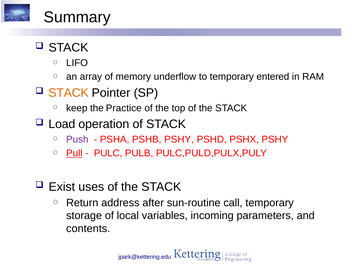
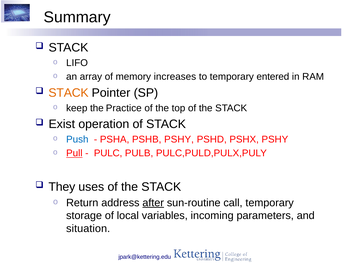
underflow: underflow -> increases (175, 77)
Load: Load -> Exist (62, 124)
Push colour: purple -> blue (77, 139)
Exist: Exist -> They (62, 187)
after underline: none -> present (153, 203)
contents: contents -> situation (88, 229)
